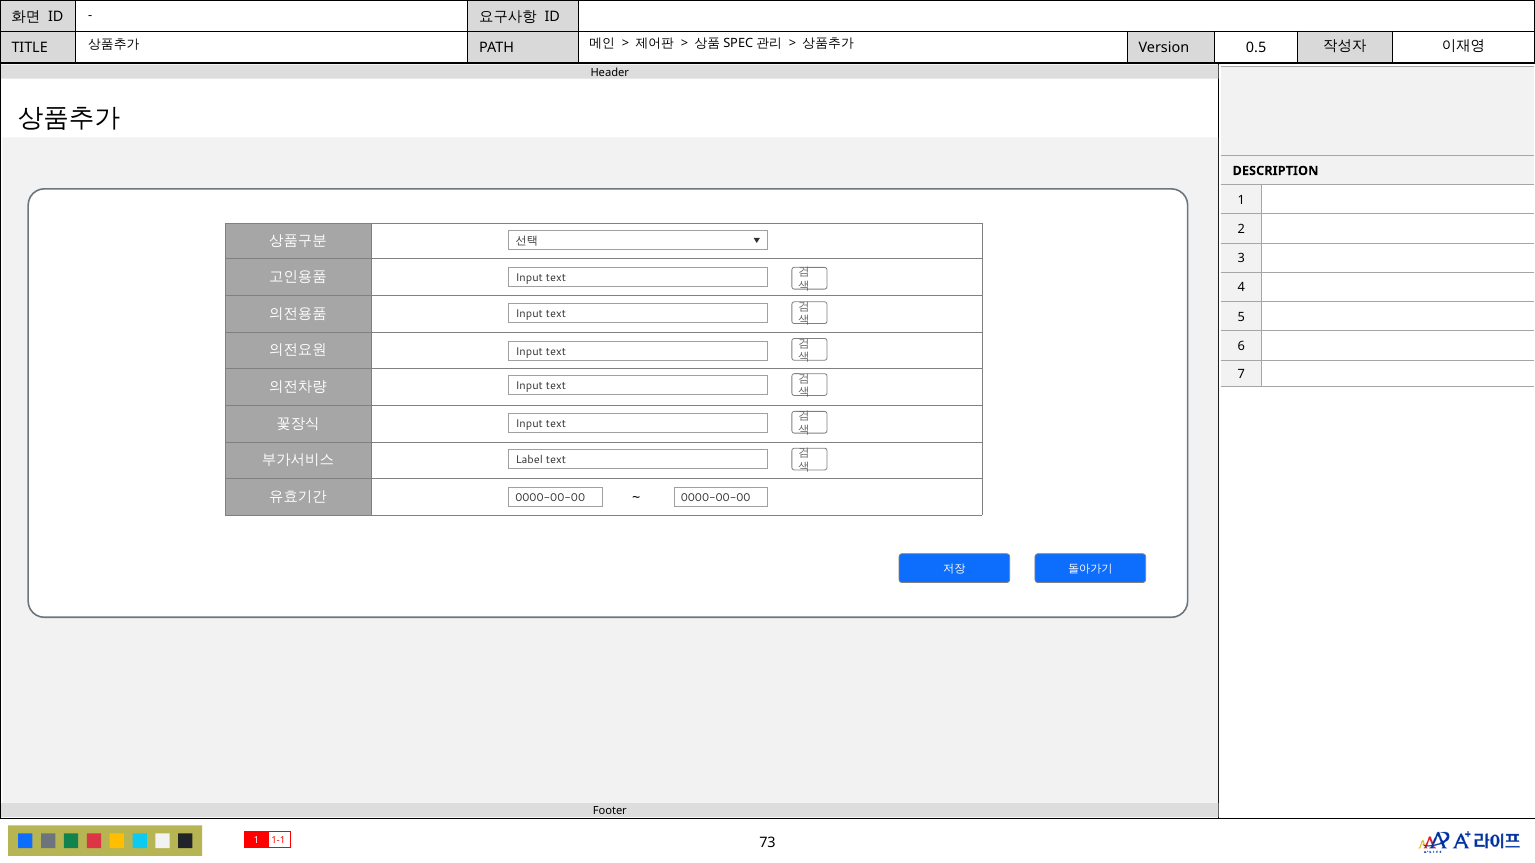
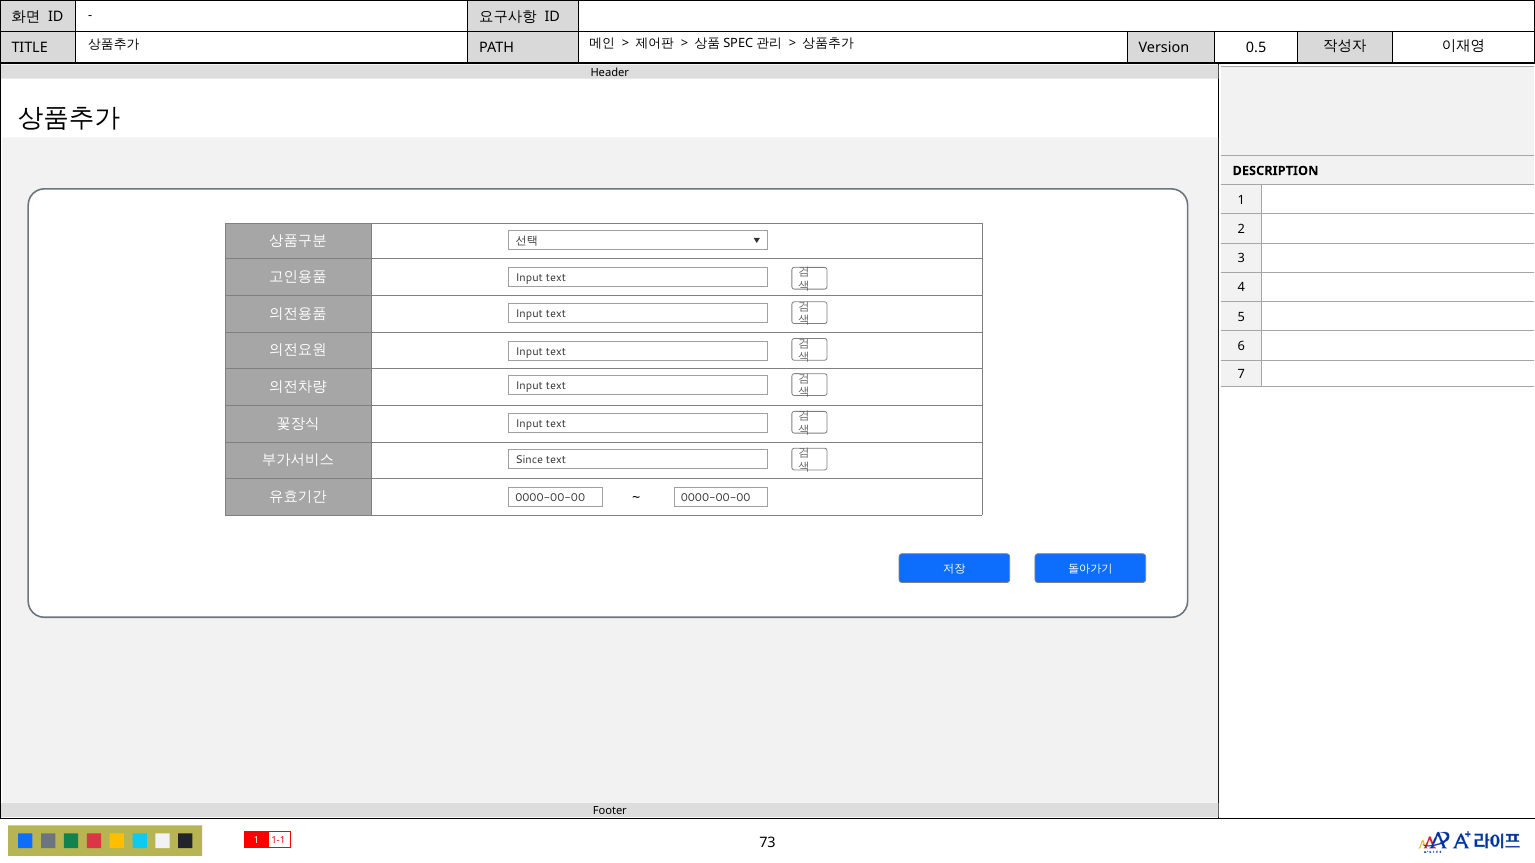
Label: Label -> Since (529, 460)
